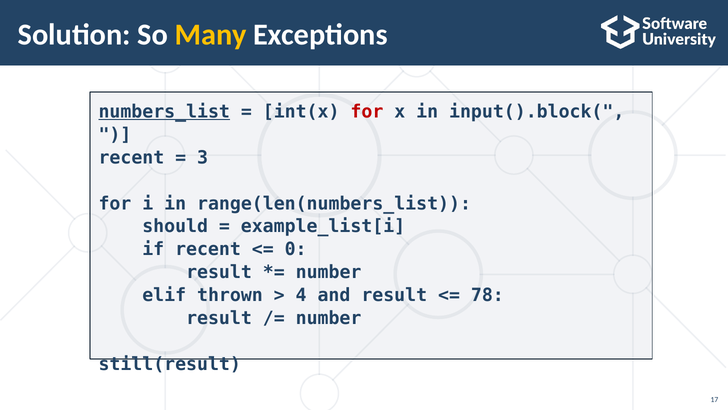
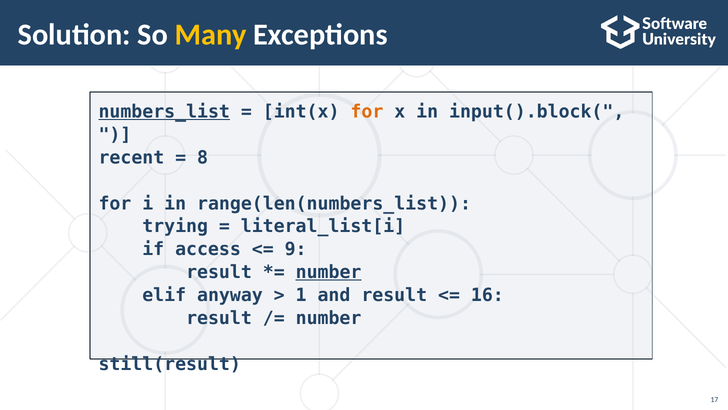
for colour: red -> orange (367, 112)
3: 3 -> 8 (203, 157)
should: should -> trying (175, 226)
example_list[i: example_list[i -> literal_list[i (323, 226)
if recent: recent -> access (208, 249)
0: 0 -> 9 (296, 249)
number underline: none -> present (329, 272)
thrown: thrown -> anyway (230, 295)
4: 4 -> 1 (301, 295)
78: 78 -> 16 (487, 295)
